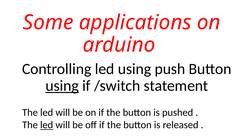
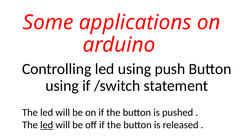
using underline: present -> none (62, 86)
